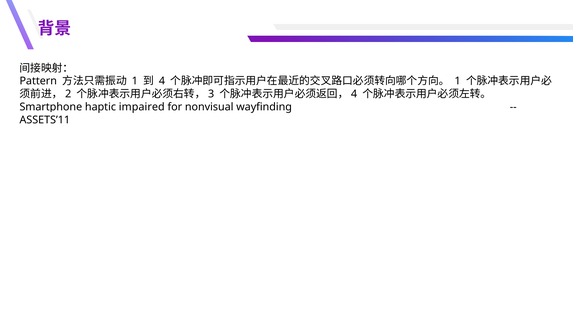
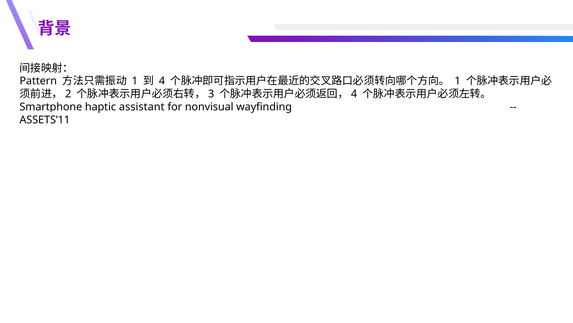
impaired: impaired -> assistant (142, 107)
